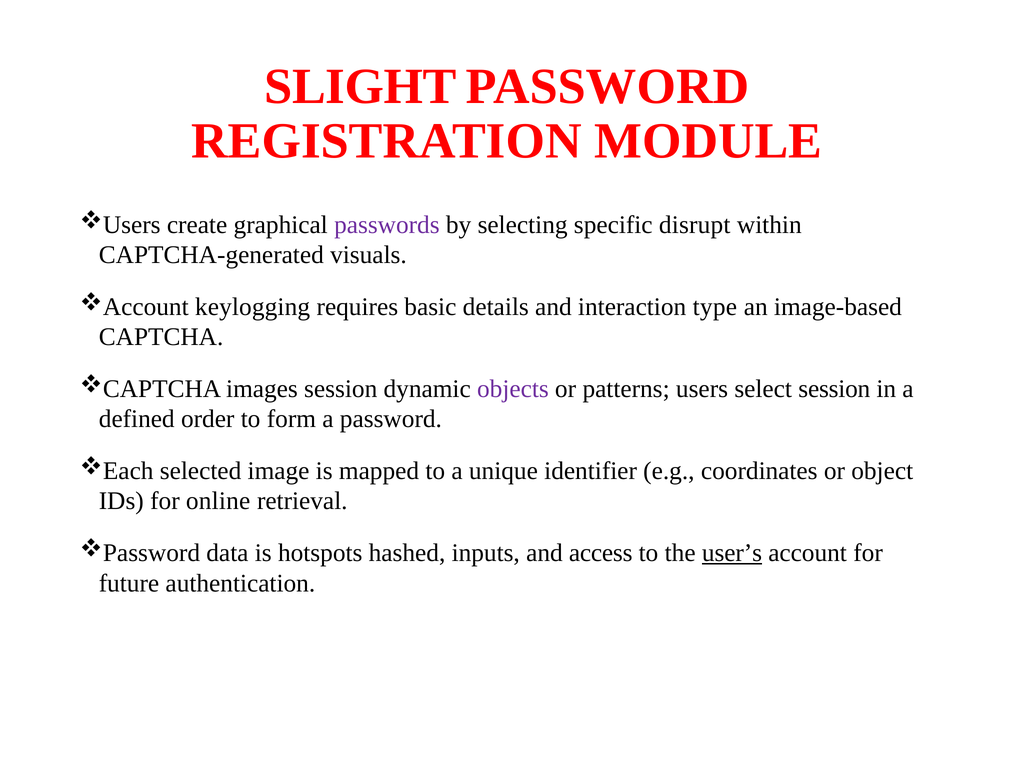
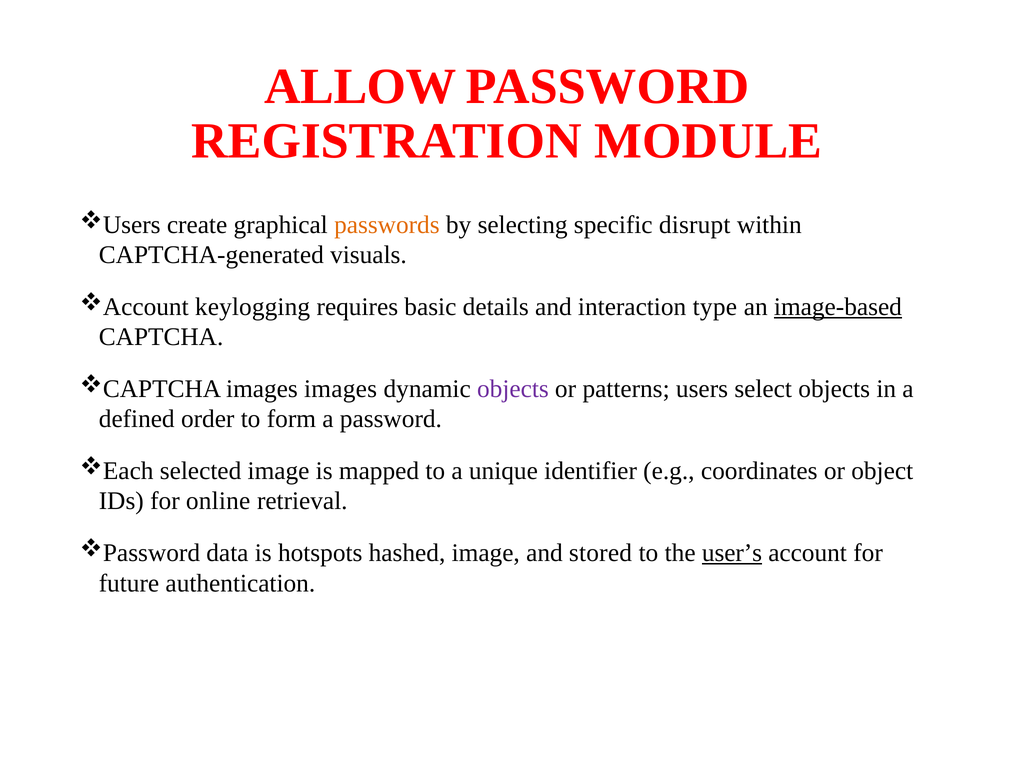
SLIGHT: SLIGHT -> ALLOW (360, 86)
passwords colour: purple -> orange (387, 224)
image-based underline: none -> present (838, 306)
images session: session -> images (341, 388)
select session: session -> objects (834, 388)
hashed inputs: inputs -> image (486, 552)
access: access -> stored (601, 552)
